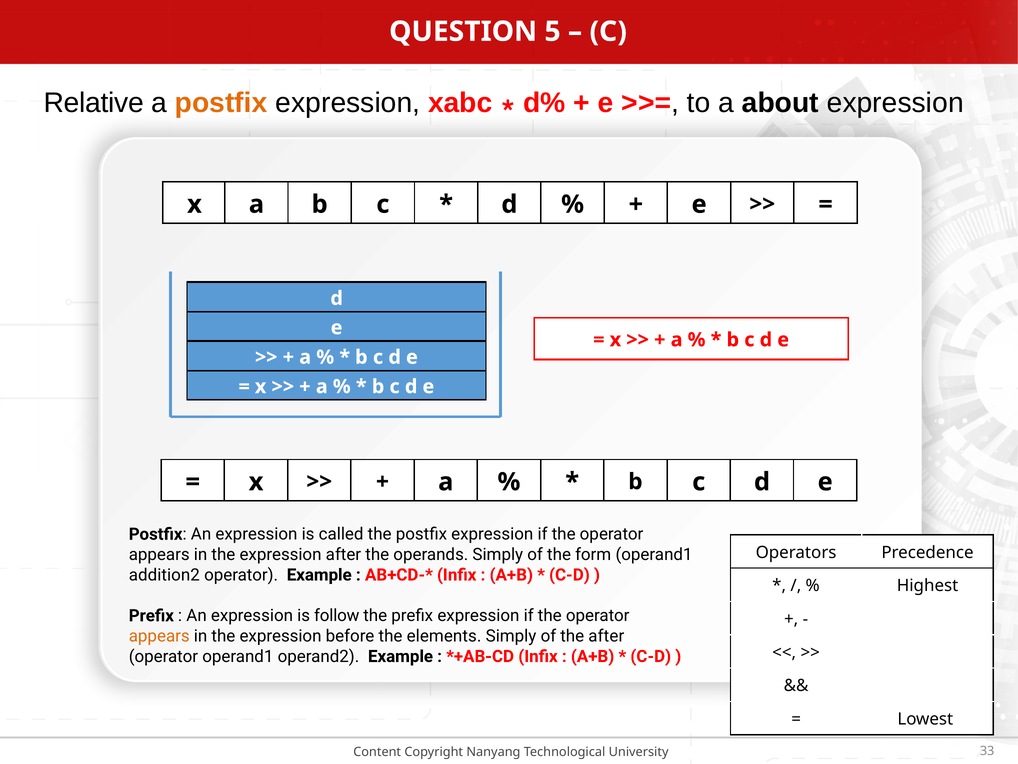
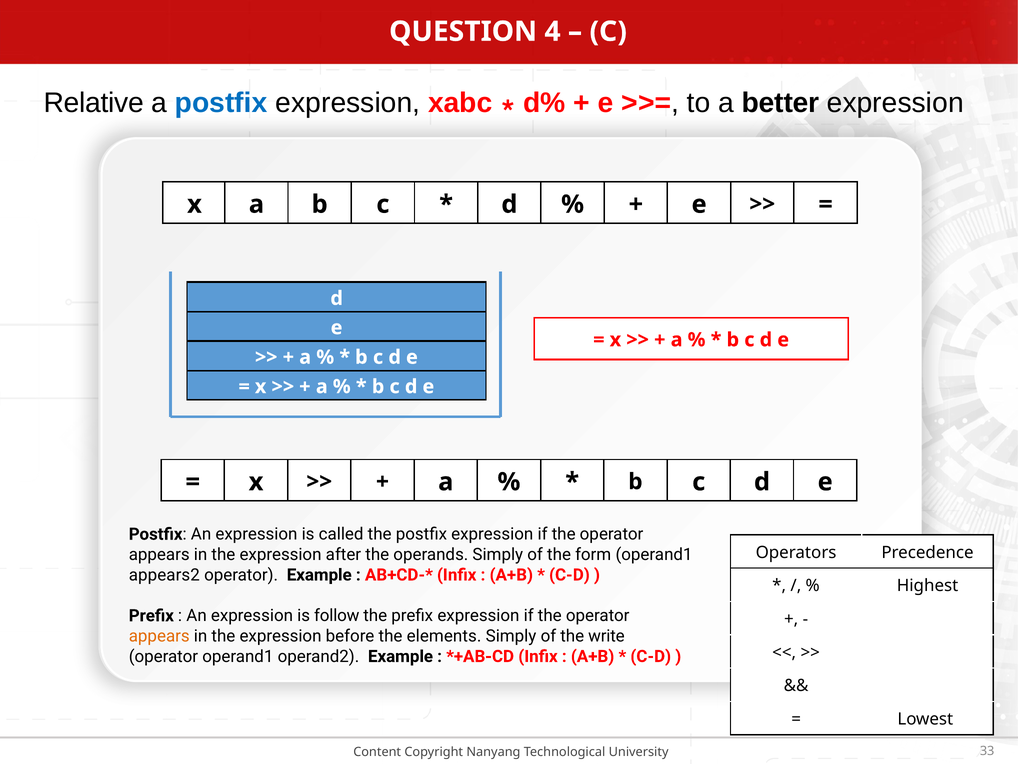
5: 5 -> 4 (553, 32)
postfix colour: orange -> blue (221, 103)
about: about -> better (781, 103)
addition2: addition2 -> appears2 (164, 575)
the after: after -> write (606, 636)
